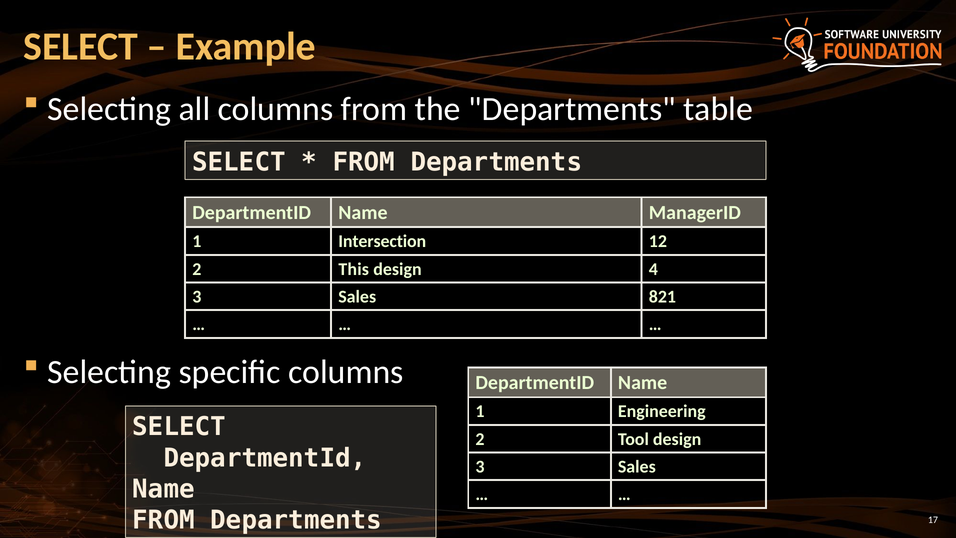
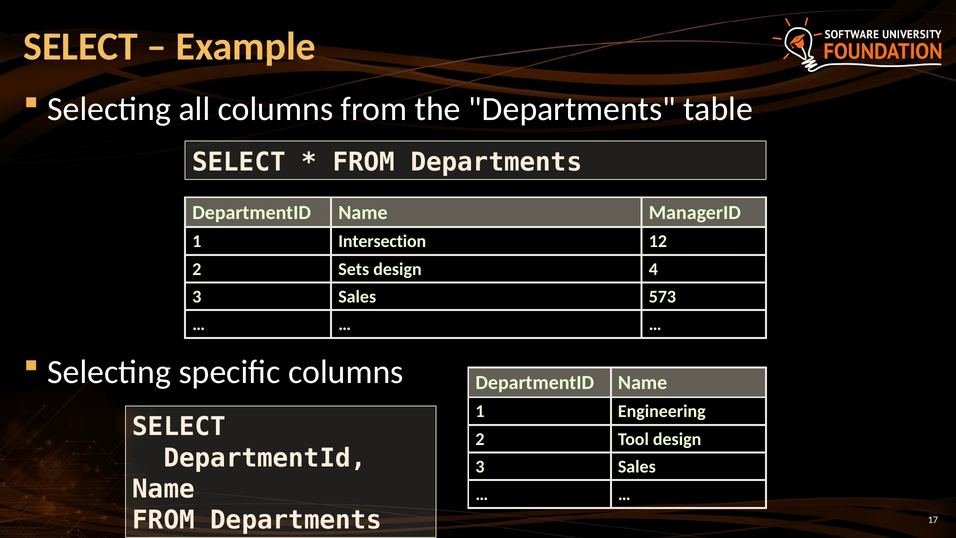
This: This -> Sets (354, 269)
821: 821 -> 573 (662, 297)
